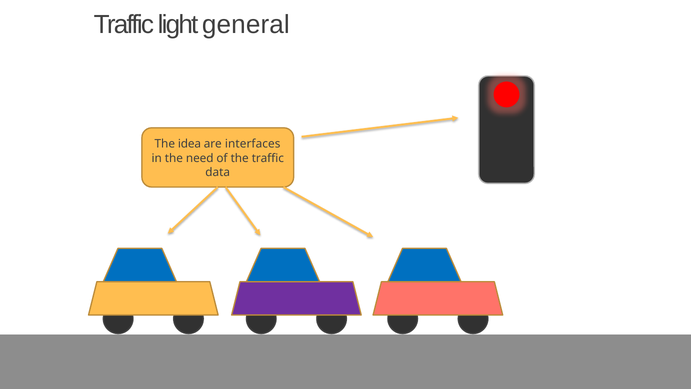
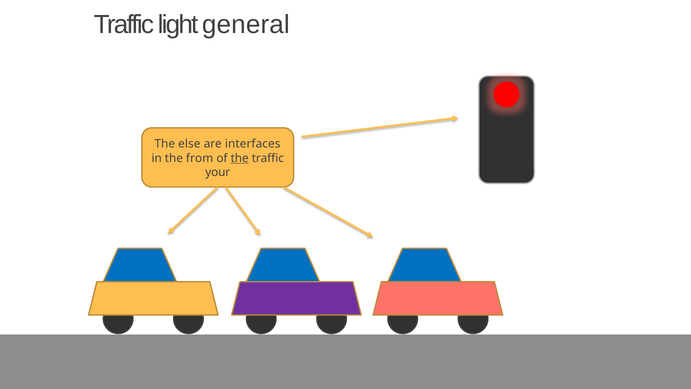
idea: idea -> else (189, 144)
need: need -> from (200, 158)
the underline: none -> present (240, 158)
data: data -> your (218, 172)
